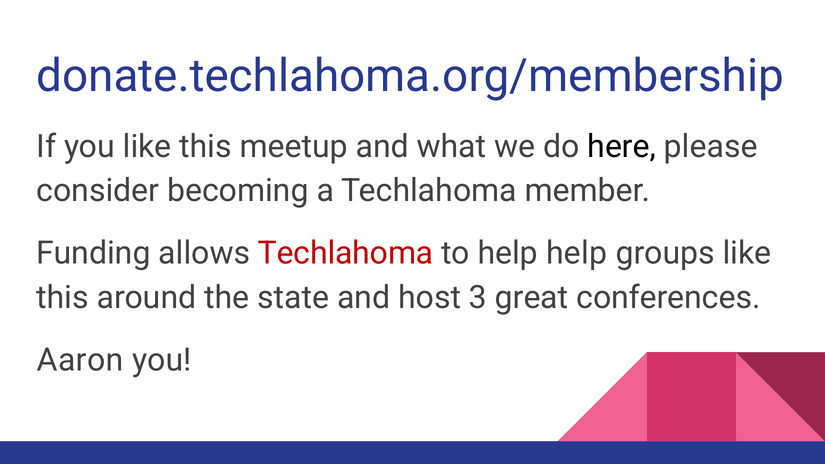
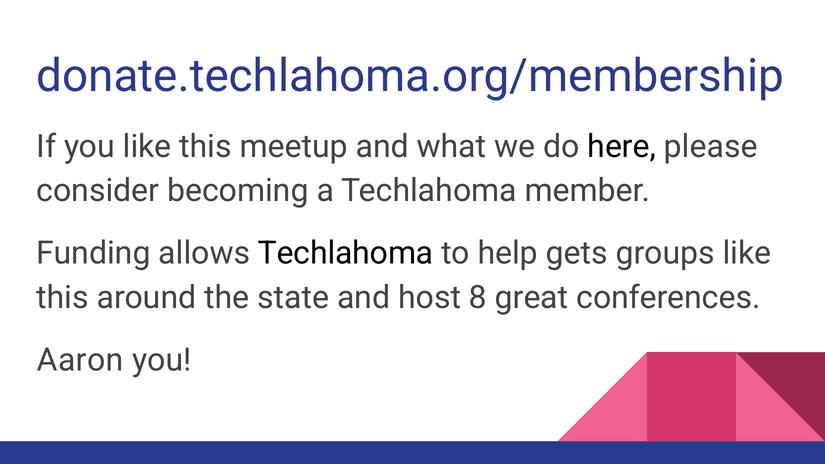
Techlahoma colour: red -> black (346, 253)
help help: help -> gets (577, 253)
3: 3 -> 8 (478, 298)
